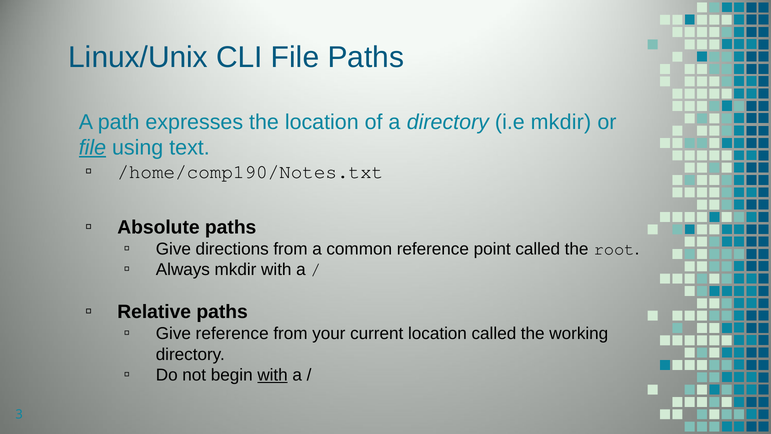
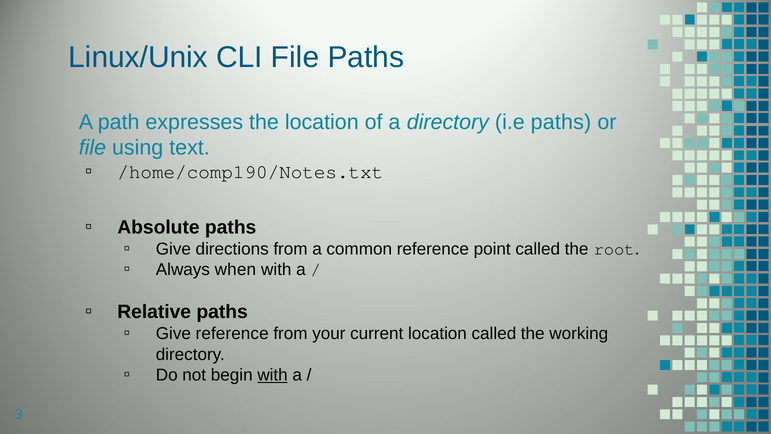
i.e mkdir: mkdir -> paths (561, 122)
file underline: present -> none (92, 148)
Always mkdir: mkdir -> when (235, 269)
